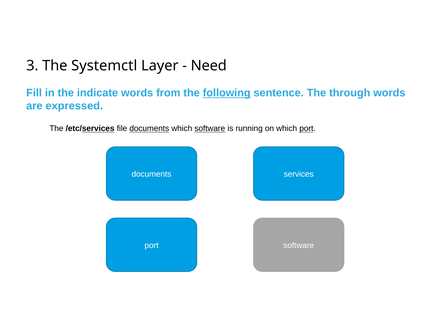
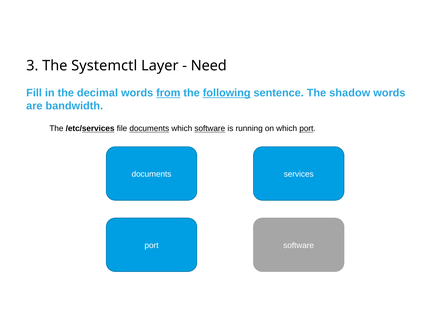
indicate: indicate -> decimal (97, 93)
from underline: none -> present (168, 93)
through: through -> shadow (350, 93)
expressed: expressed -> bandwidth (74, 106)
